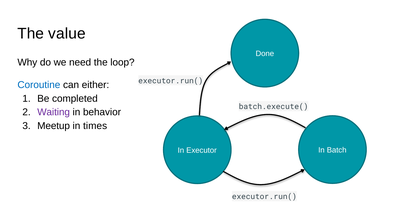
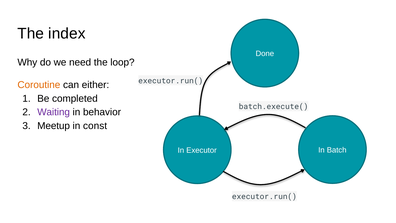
value: value -> index (67, 34)
Coroutine colour: blue -> orange (39, 85)
times: times -> const (95, 126)
